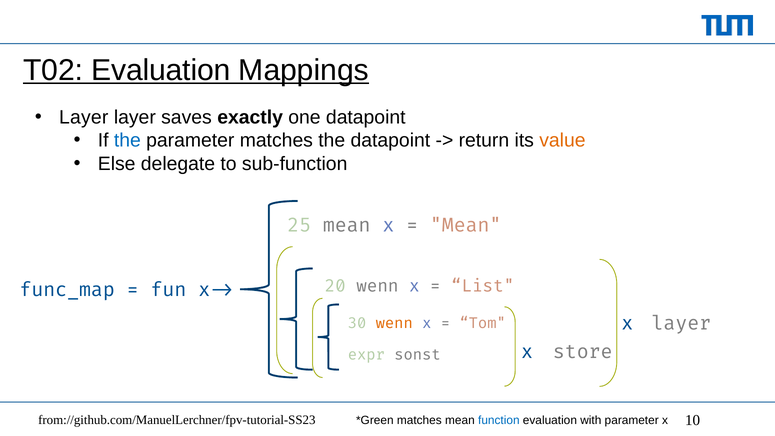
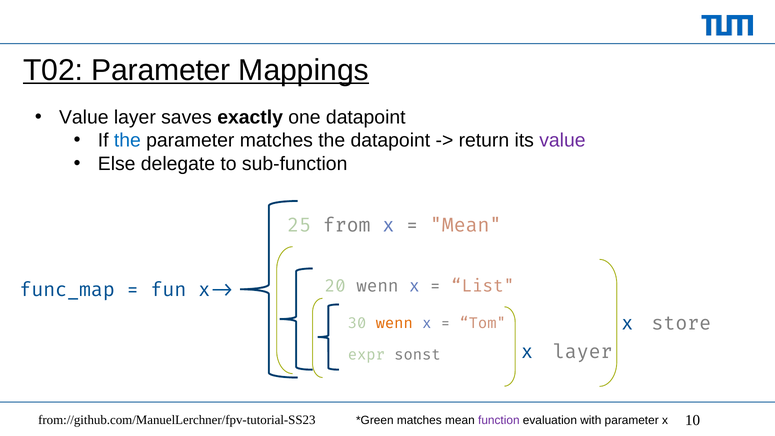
T02 Evaluation: Evaluation -> Parameter (161, 70)
Layer: Layer -> Value (84, 117)
value colour: orange -> purple (562, 141)
25 mean: mean -> from (347, 225)
layer: layer -> store (681, 324)
x store: store -> layer (583, 352)
function colour: blue -> purple (499, 420)
